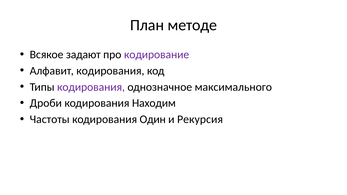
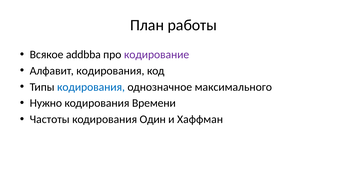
методе: методе -> работы (192, 25)
задают: задают -> addbba (83, 55)
кодирования colour: purple -> blue (91, 87)
Дроби: Дроби -> Нужно (46, 103)
Находим: Находим -> Времени (154, 103)
Рекурсия: Рекурсия -> Хаффман (200, 119)
